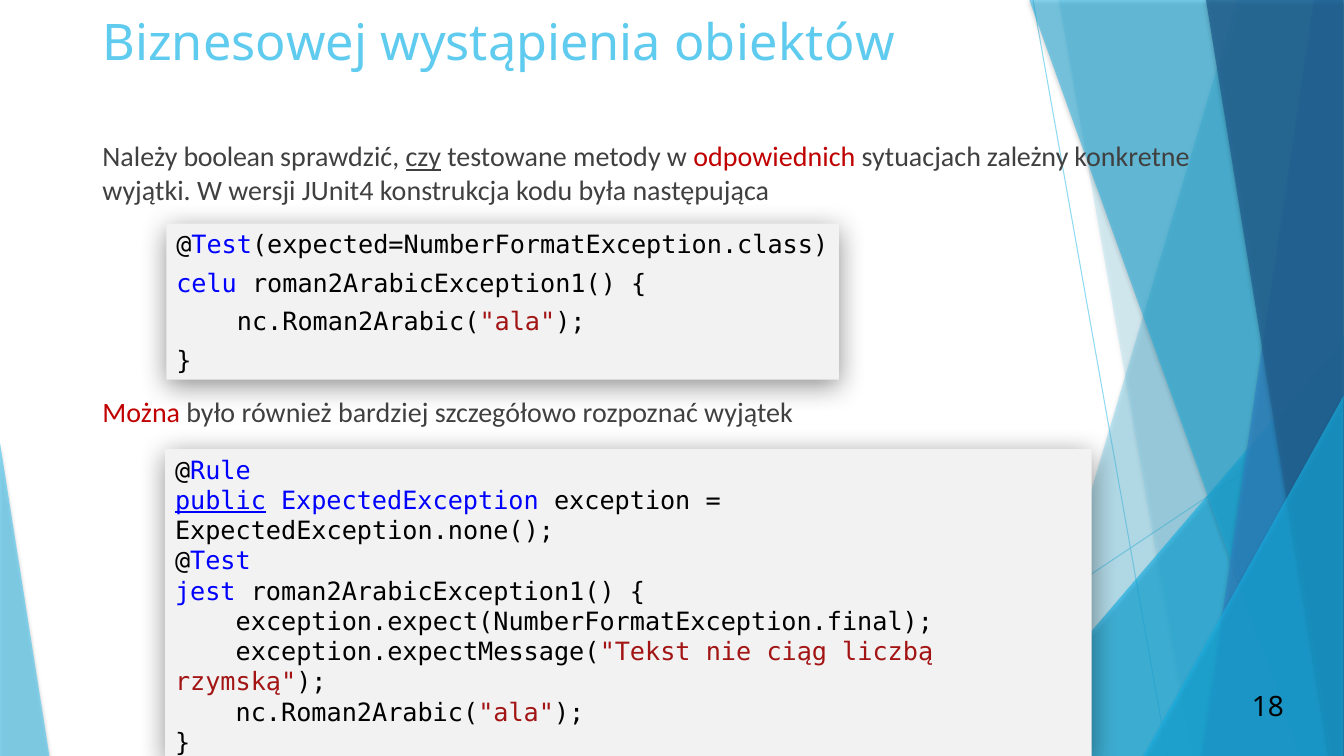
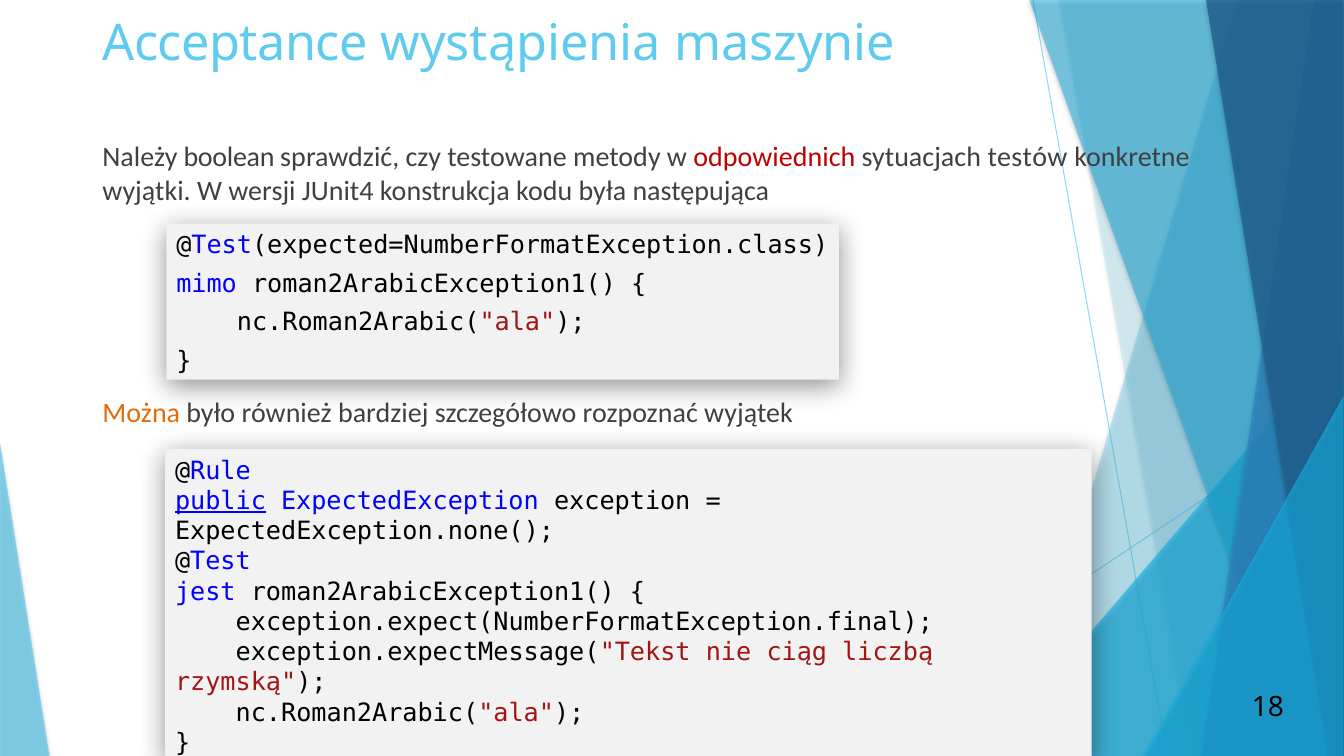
Biznesowej: Biznesowej -> Acceptance (235, 44)
obiektów: obiektów -> maszynie (785, 44)
czy underline: present -> none (423, 158)
zależny: zależny -> testów (1027, 158)
celu: celu -> mimo (207, 284)
Można colour: red -> orange (141, 413)
